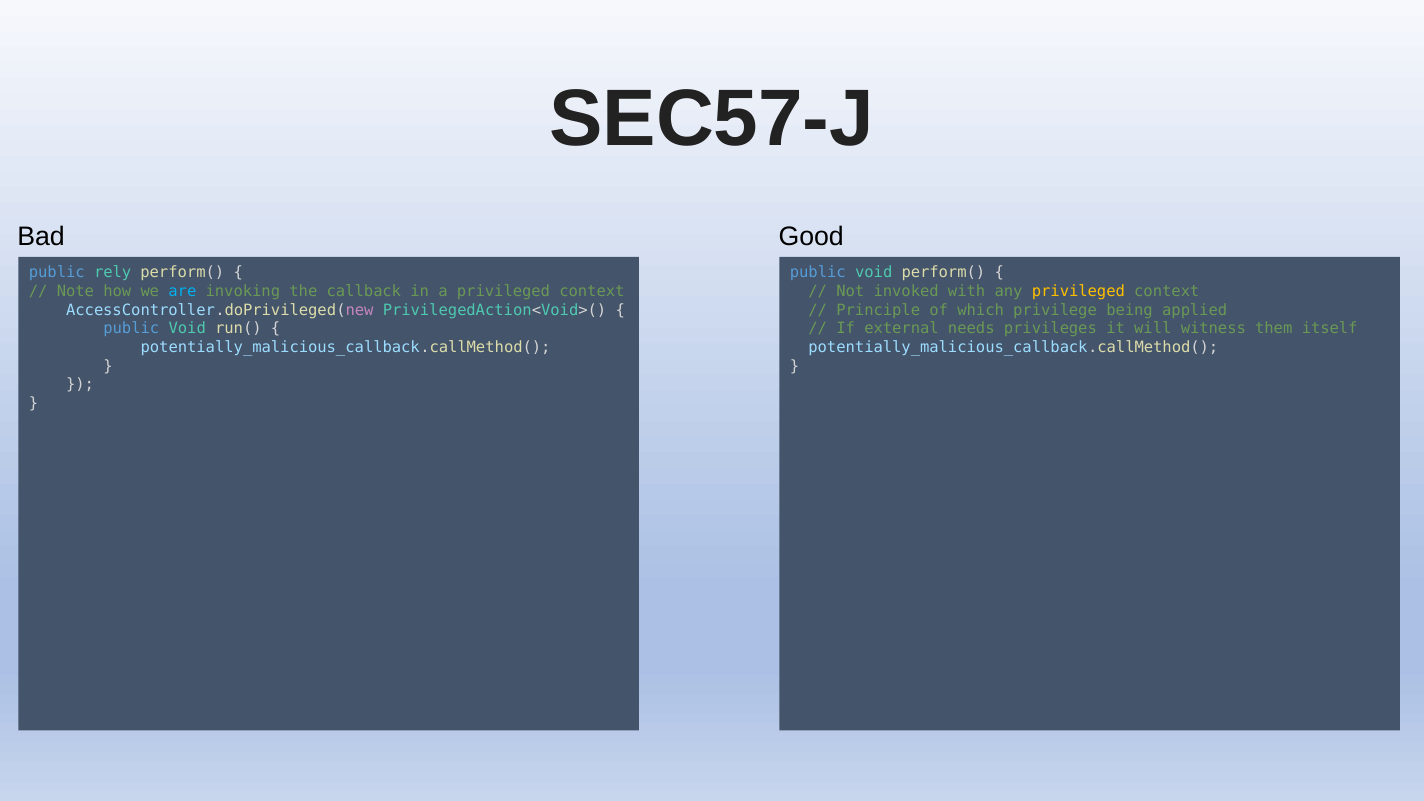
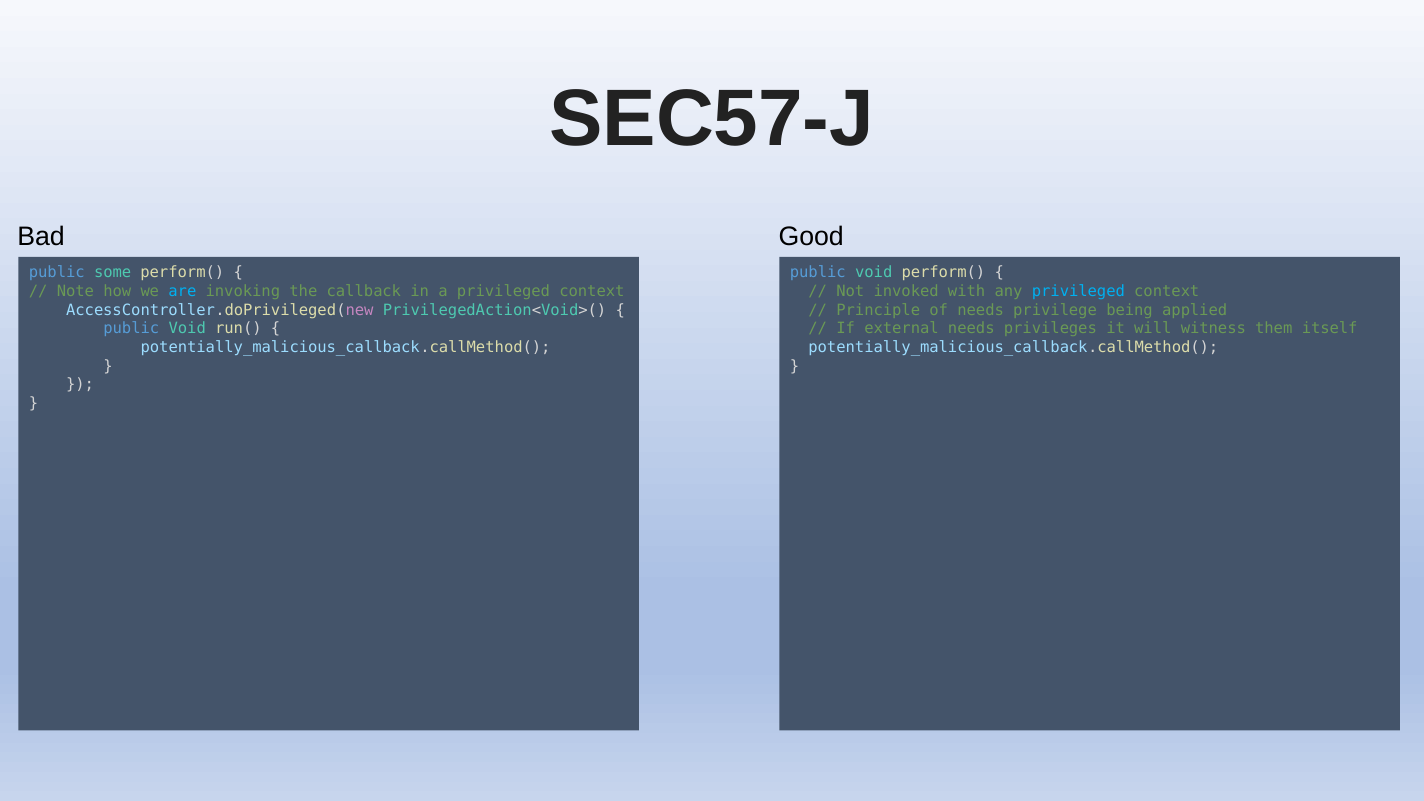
rely: rely -> some (113, 273)
privileged colour: yellow -> light blue (1078, 291)
of which: which -> needs (981, 310)
